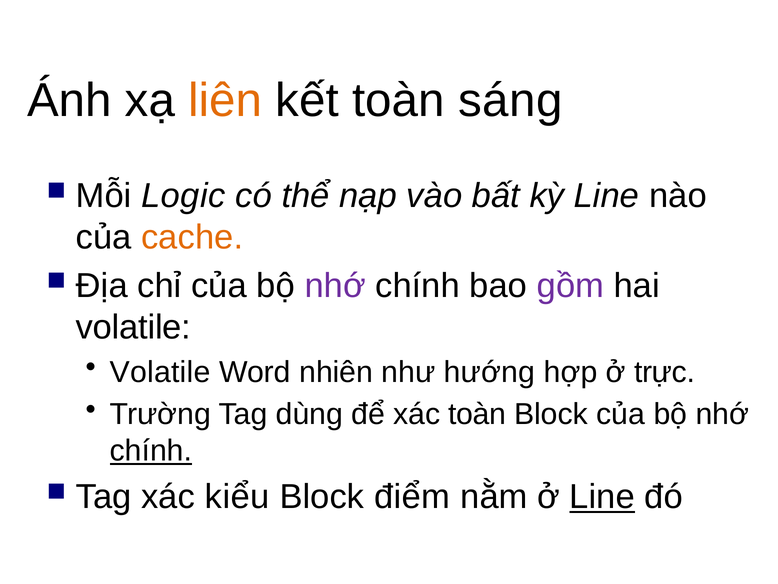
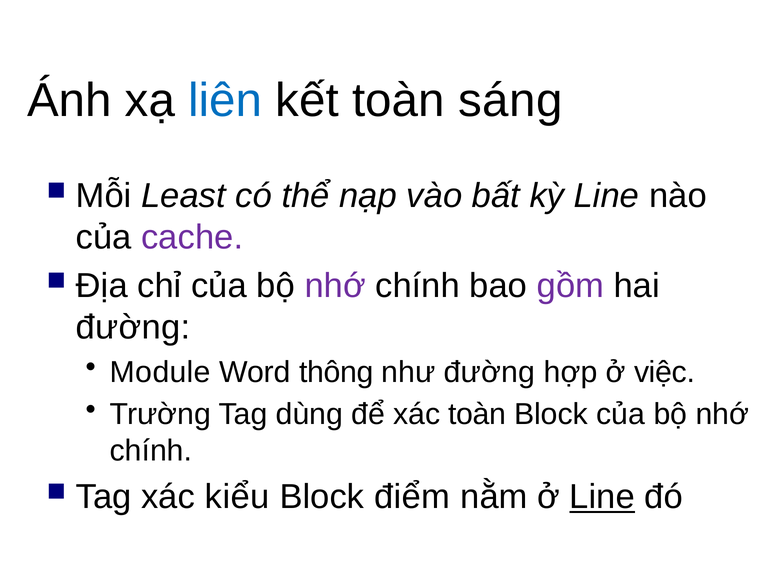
liên colour: orange -> blue (225, 101)
Logic: Logic -> Least (183, 196)
cache colour: orange -> purple (192, 237)
volatile: volatile -> đường (133, 327)
Volatile: Volatile -> Module (160, 372)
nhiên: nhiên -> thông (336, 372)
như hướng: hướng -> đường (489, 372)
trực: trực -> việc (665, 372)
chính underline: present -> none (151, 450)
